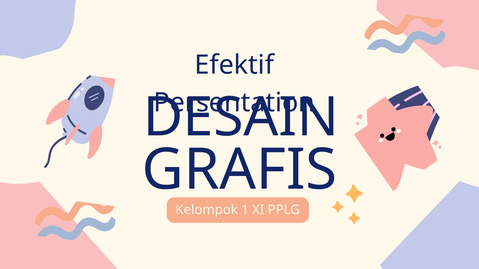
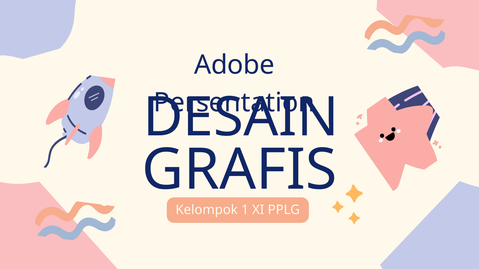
Efektif: Efektif -> Adobe (234, 65)
